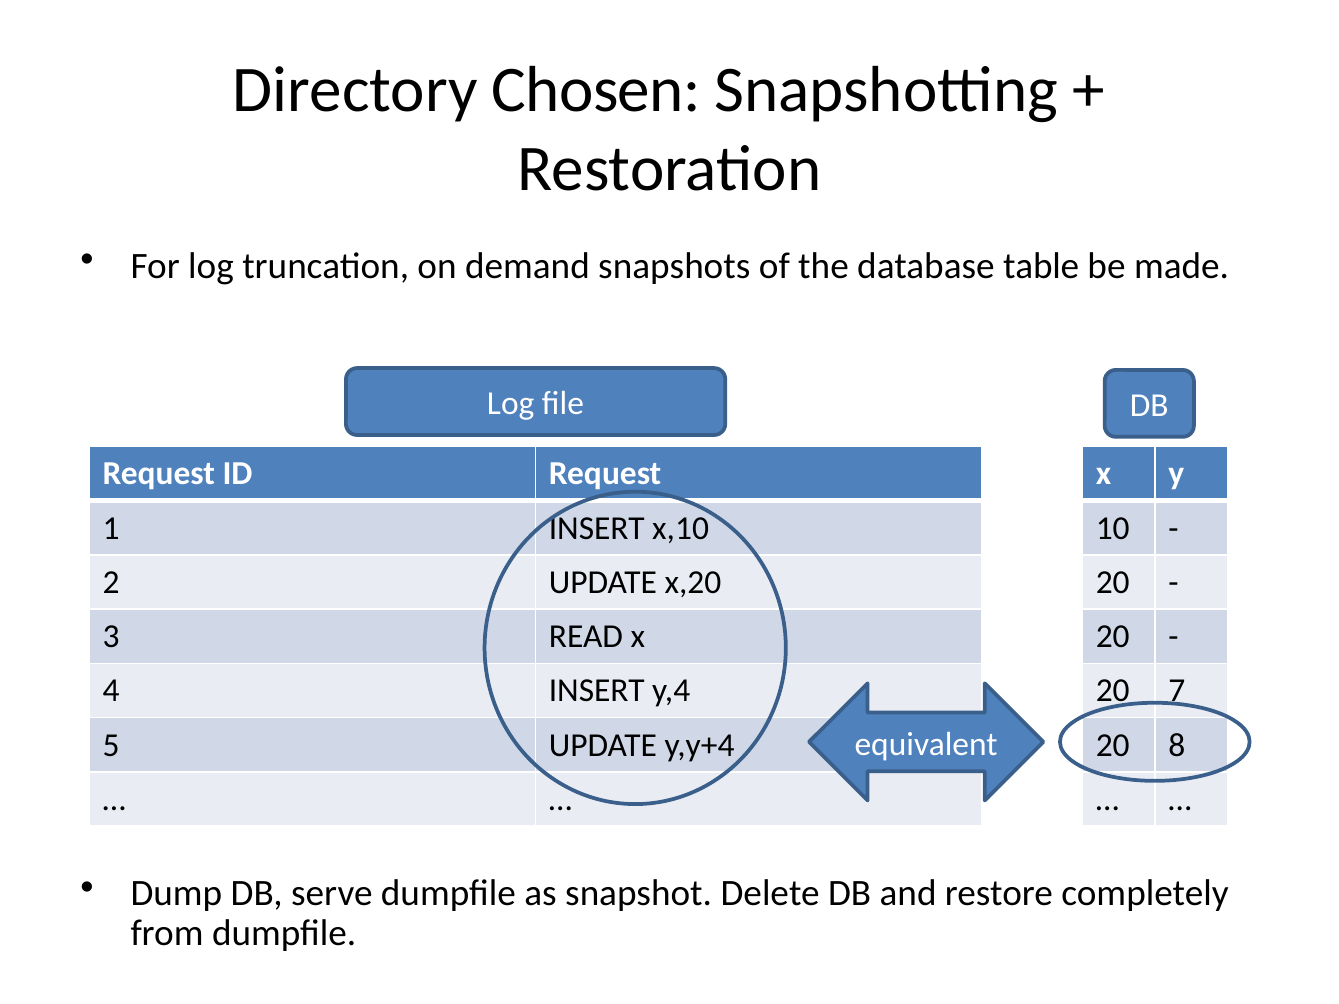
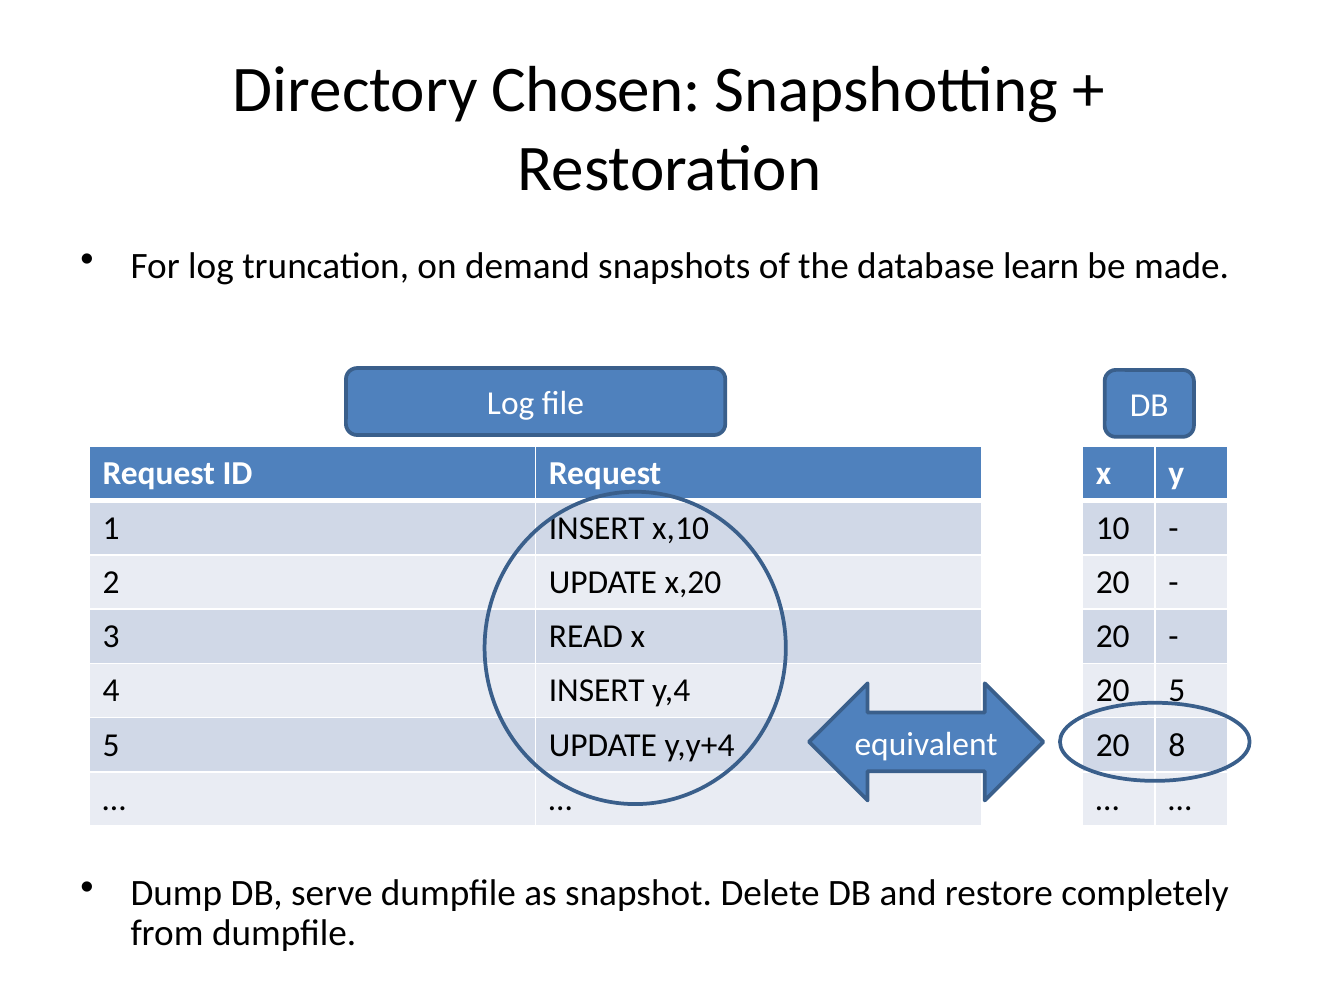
table: table -> learn (1041, 266)
20 7: 7 -> 5 (1177, 691)
